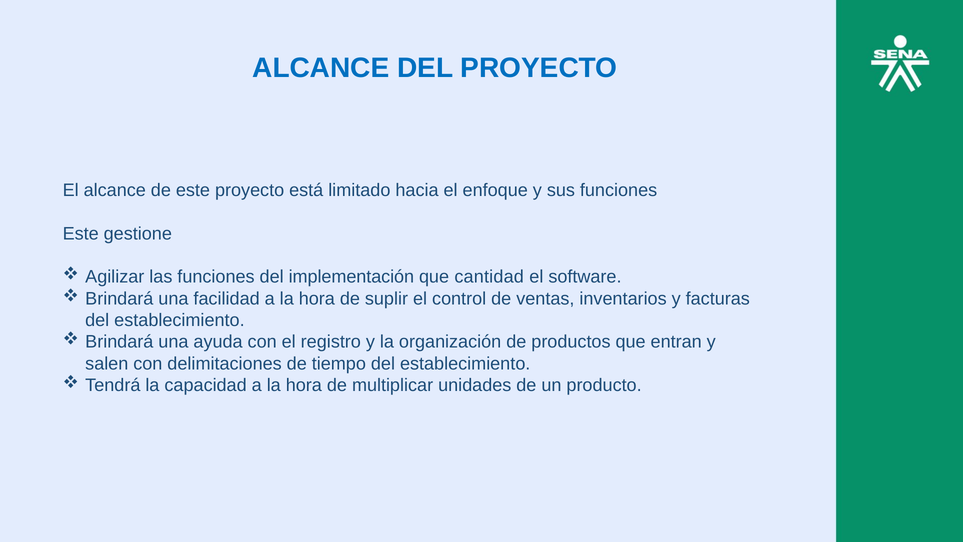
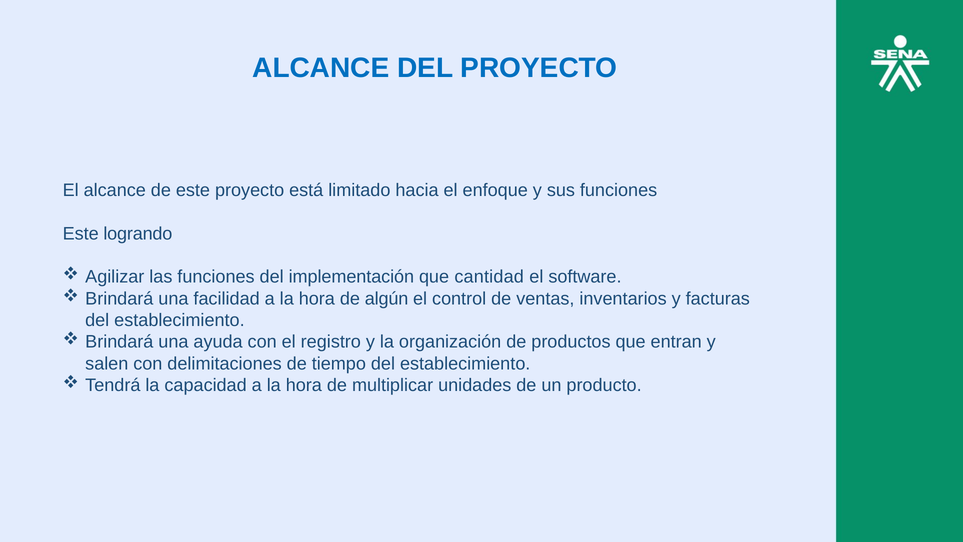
gestione: gestione -> logrando (138, 233)
suplir: suplir -> algún (387, 298)
